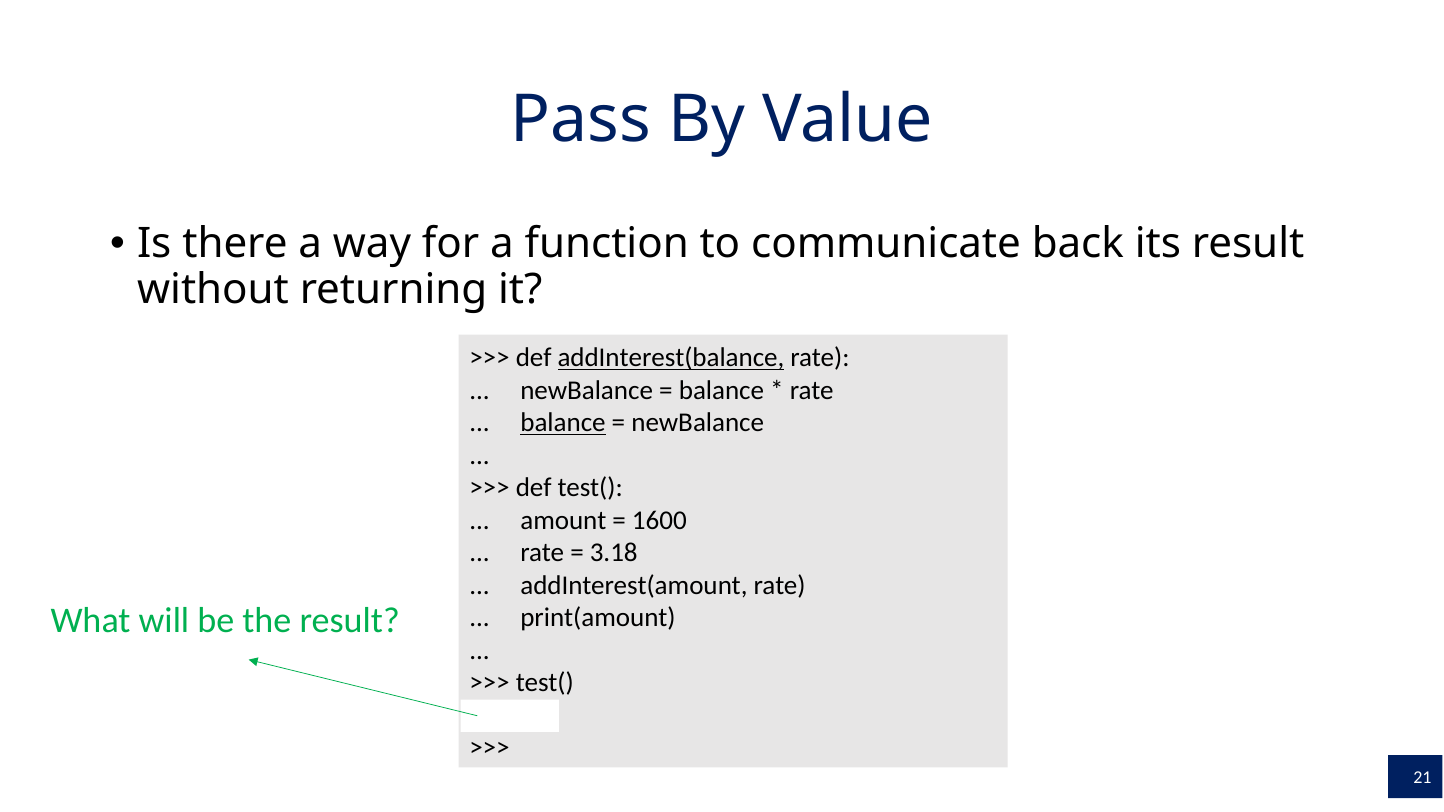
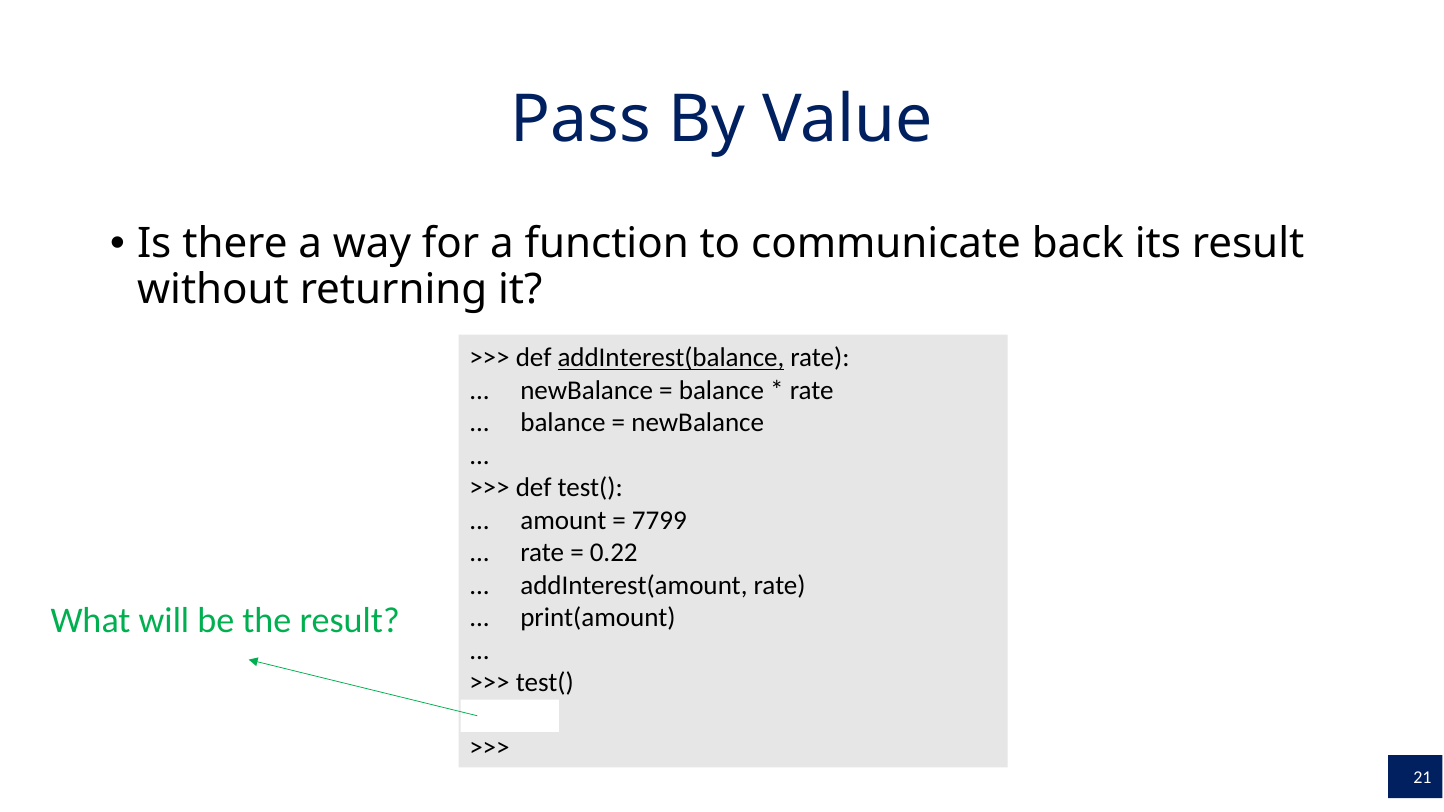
balance underline: present -> none (563, 423)
1600: 1600 -> 7799 (659, 521)
3.18: 3.18 -> 0.22 (614, 553)
